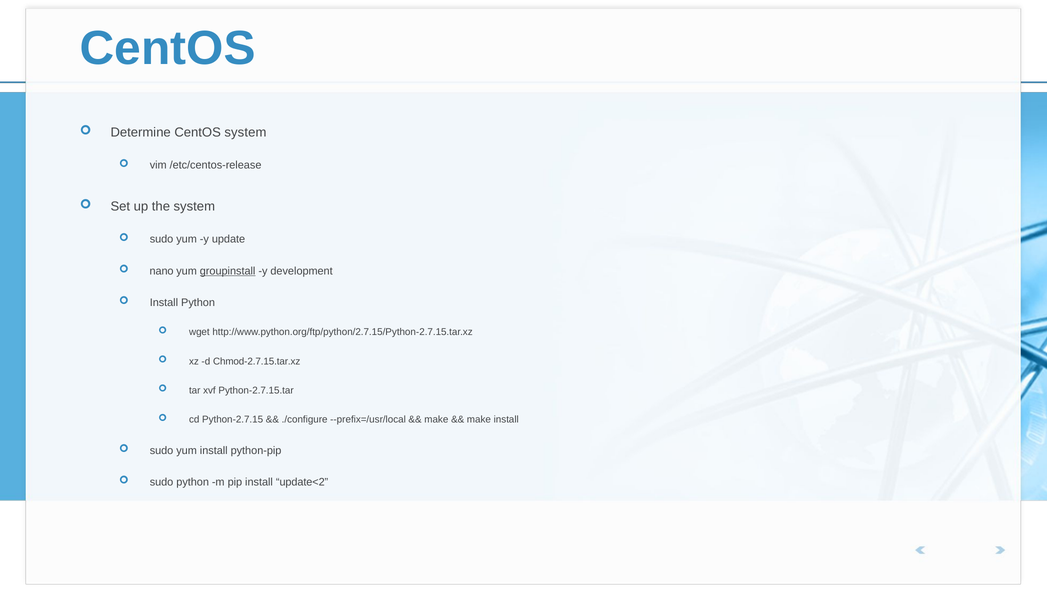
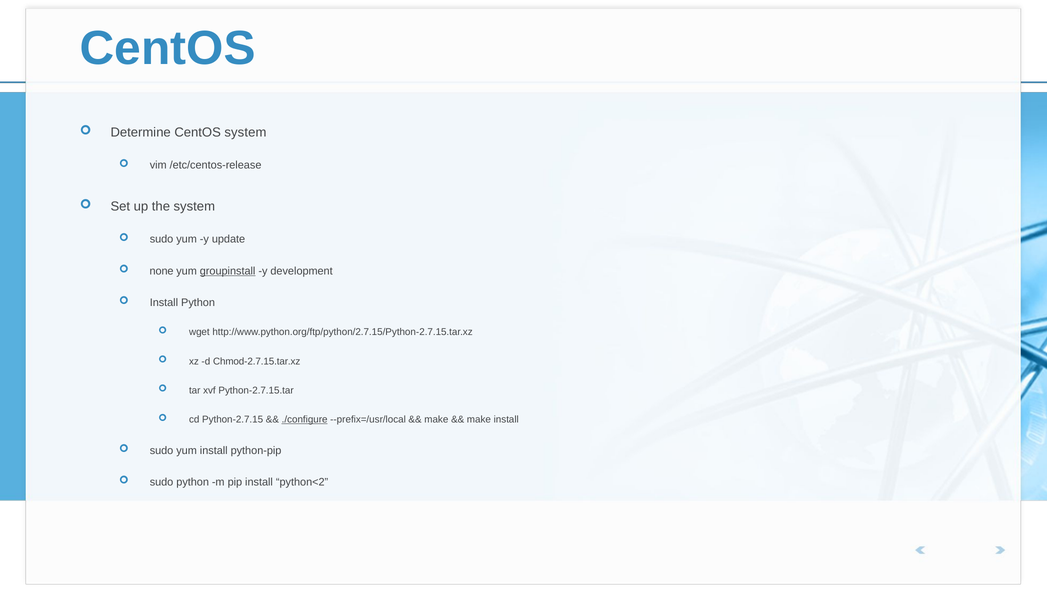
nano: nano -> none (162, 271)
./configure underline: none -> present (305, 419)
update<2: update<2 -> python<2 (302, 482)
